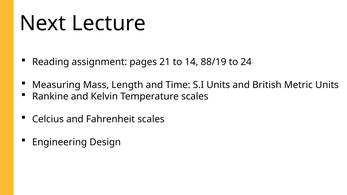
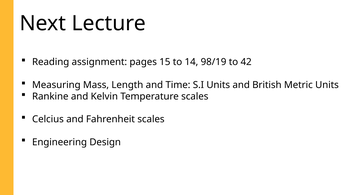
21: 21 -> 15 (165, 62)
88/19: 88/19 -> 98/19 (214, 62)
24: 24 -> 42 (246, 62)
